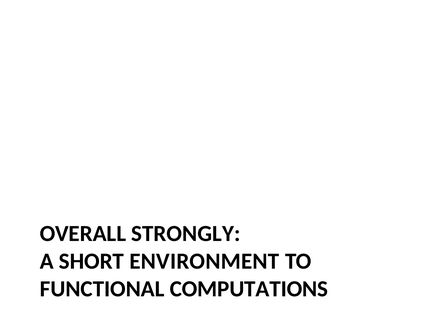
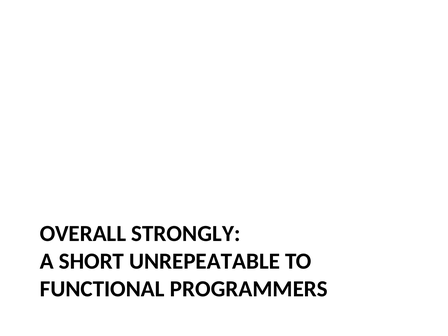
ENVIRONMENT: ENVIRONMENT -> UNREPEATABLE (205, 261)
COMPUTATIONS: COMPUTATIONS -> PROGRAMMERS (249, 289)
